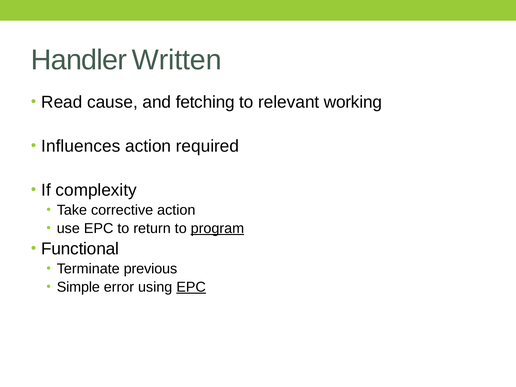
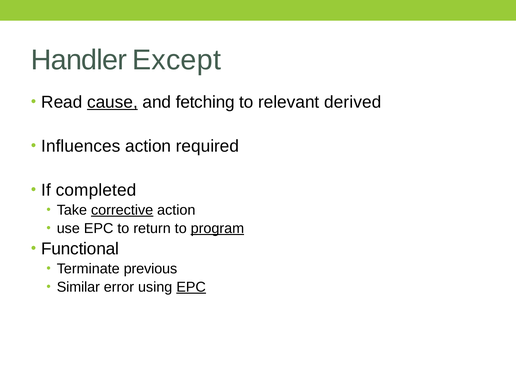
Written: Written -> Except (177, 60)
cause underline: none -> present (112, 102)
working: working -> derived (353, 102)
complexity: complexity -> completed (96, 190)
corrective underline: none -> present (122, 210)
Simple: Simple -> Similar (78, 287)
